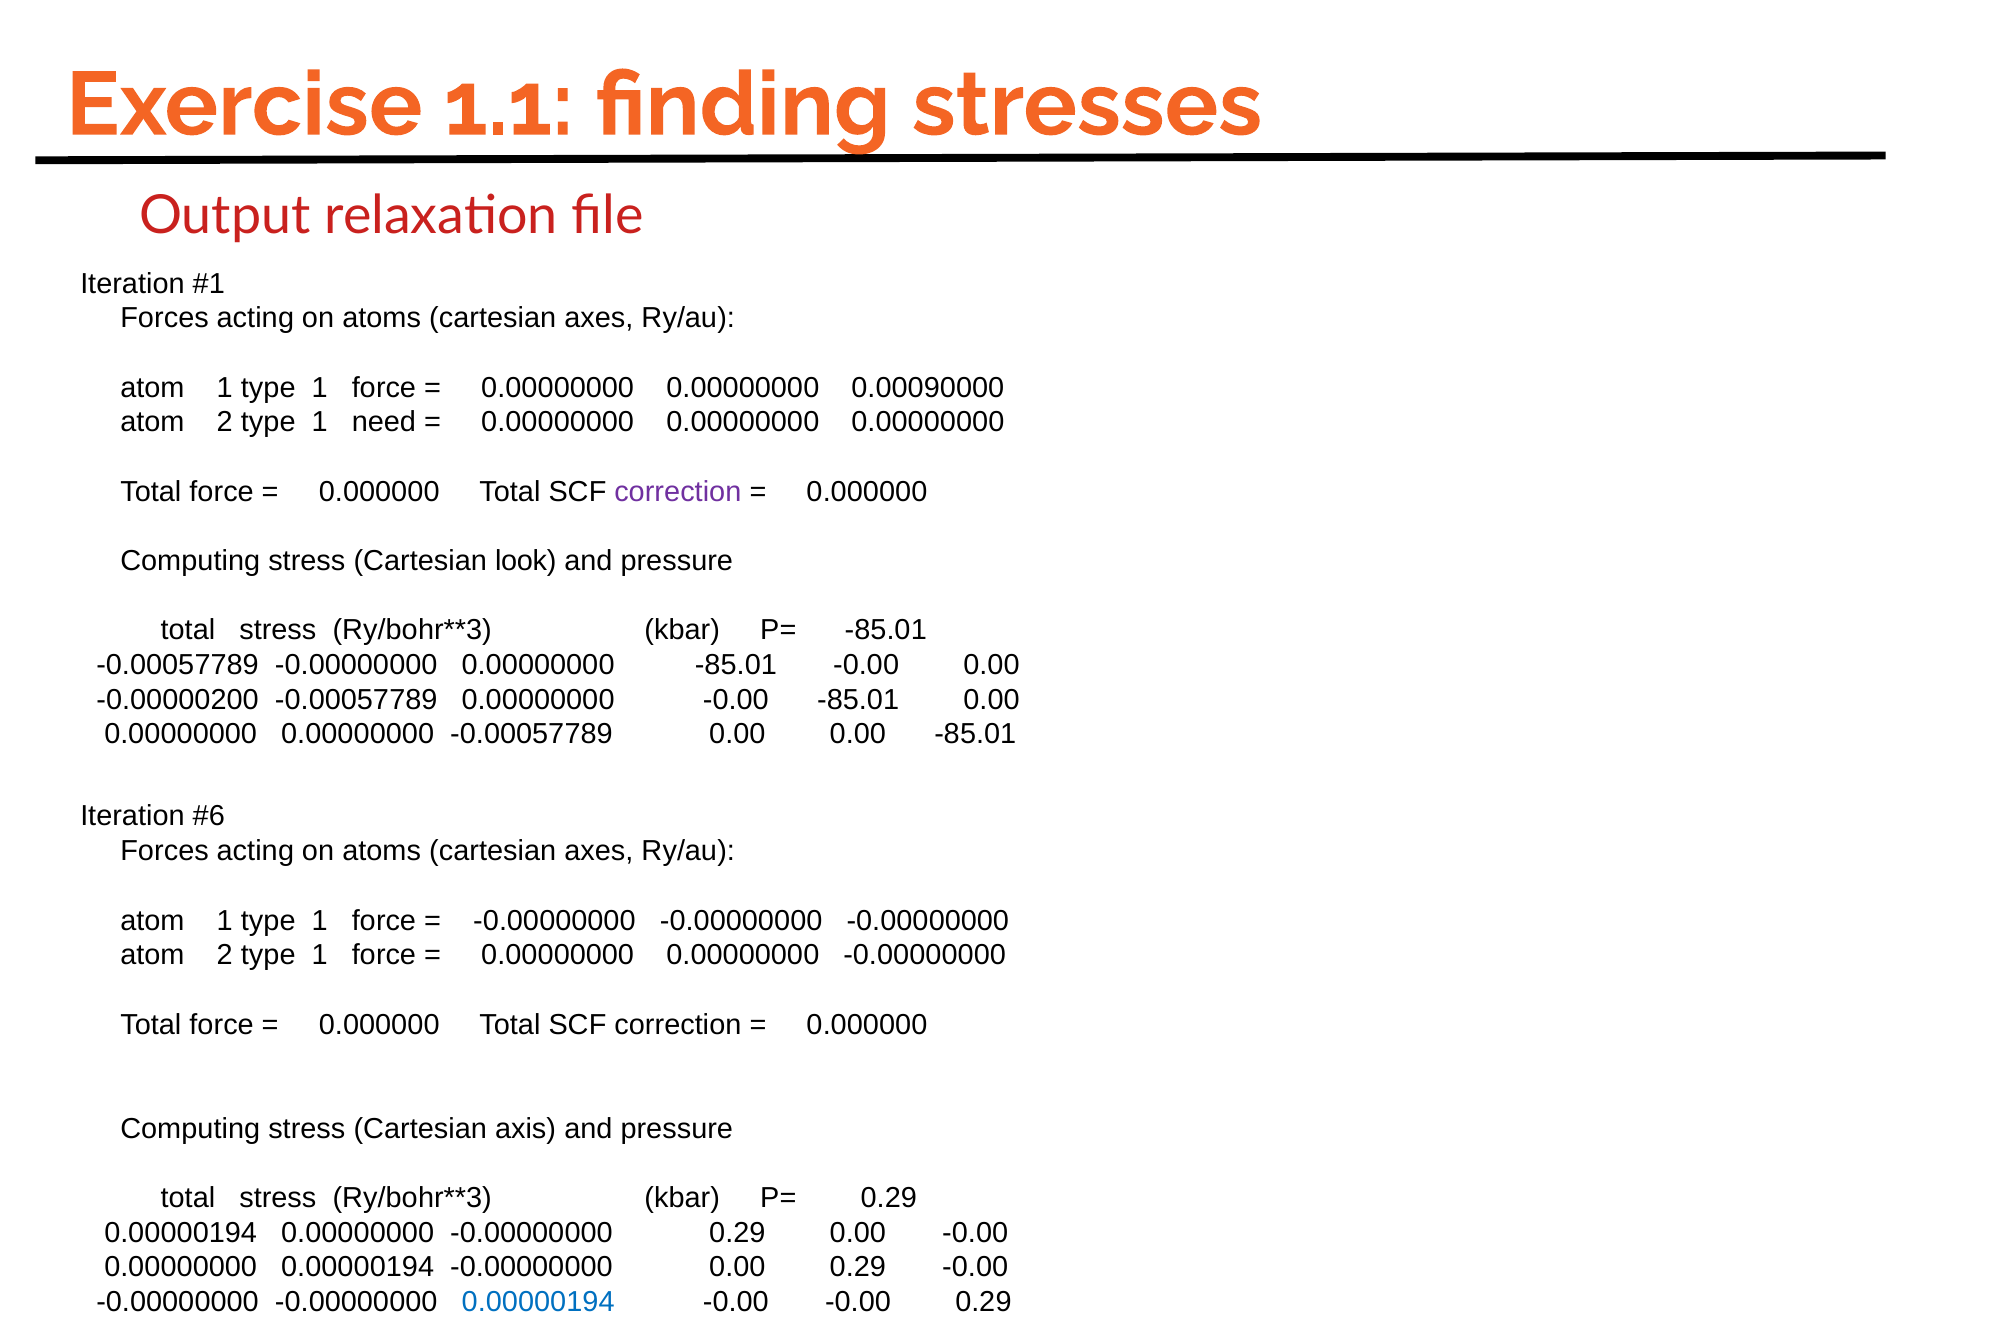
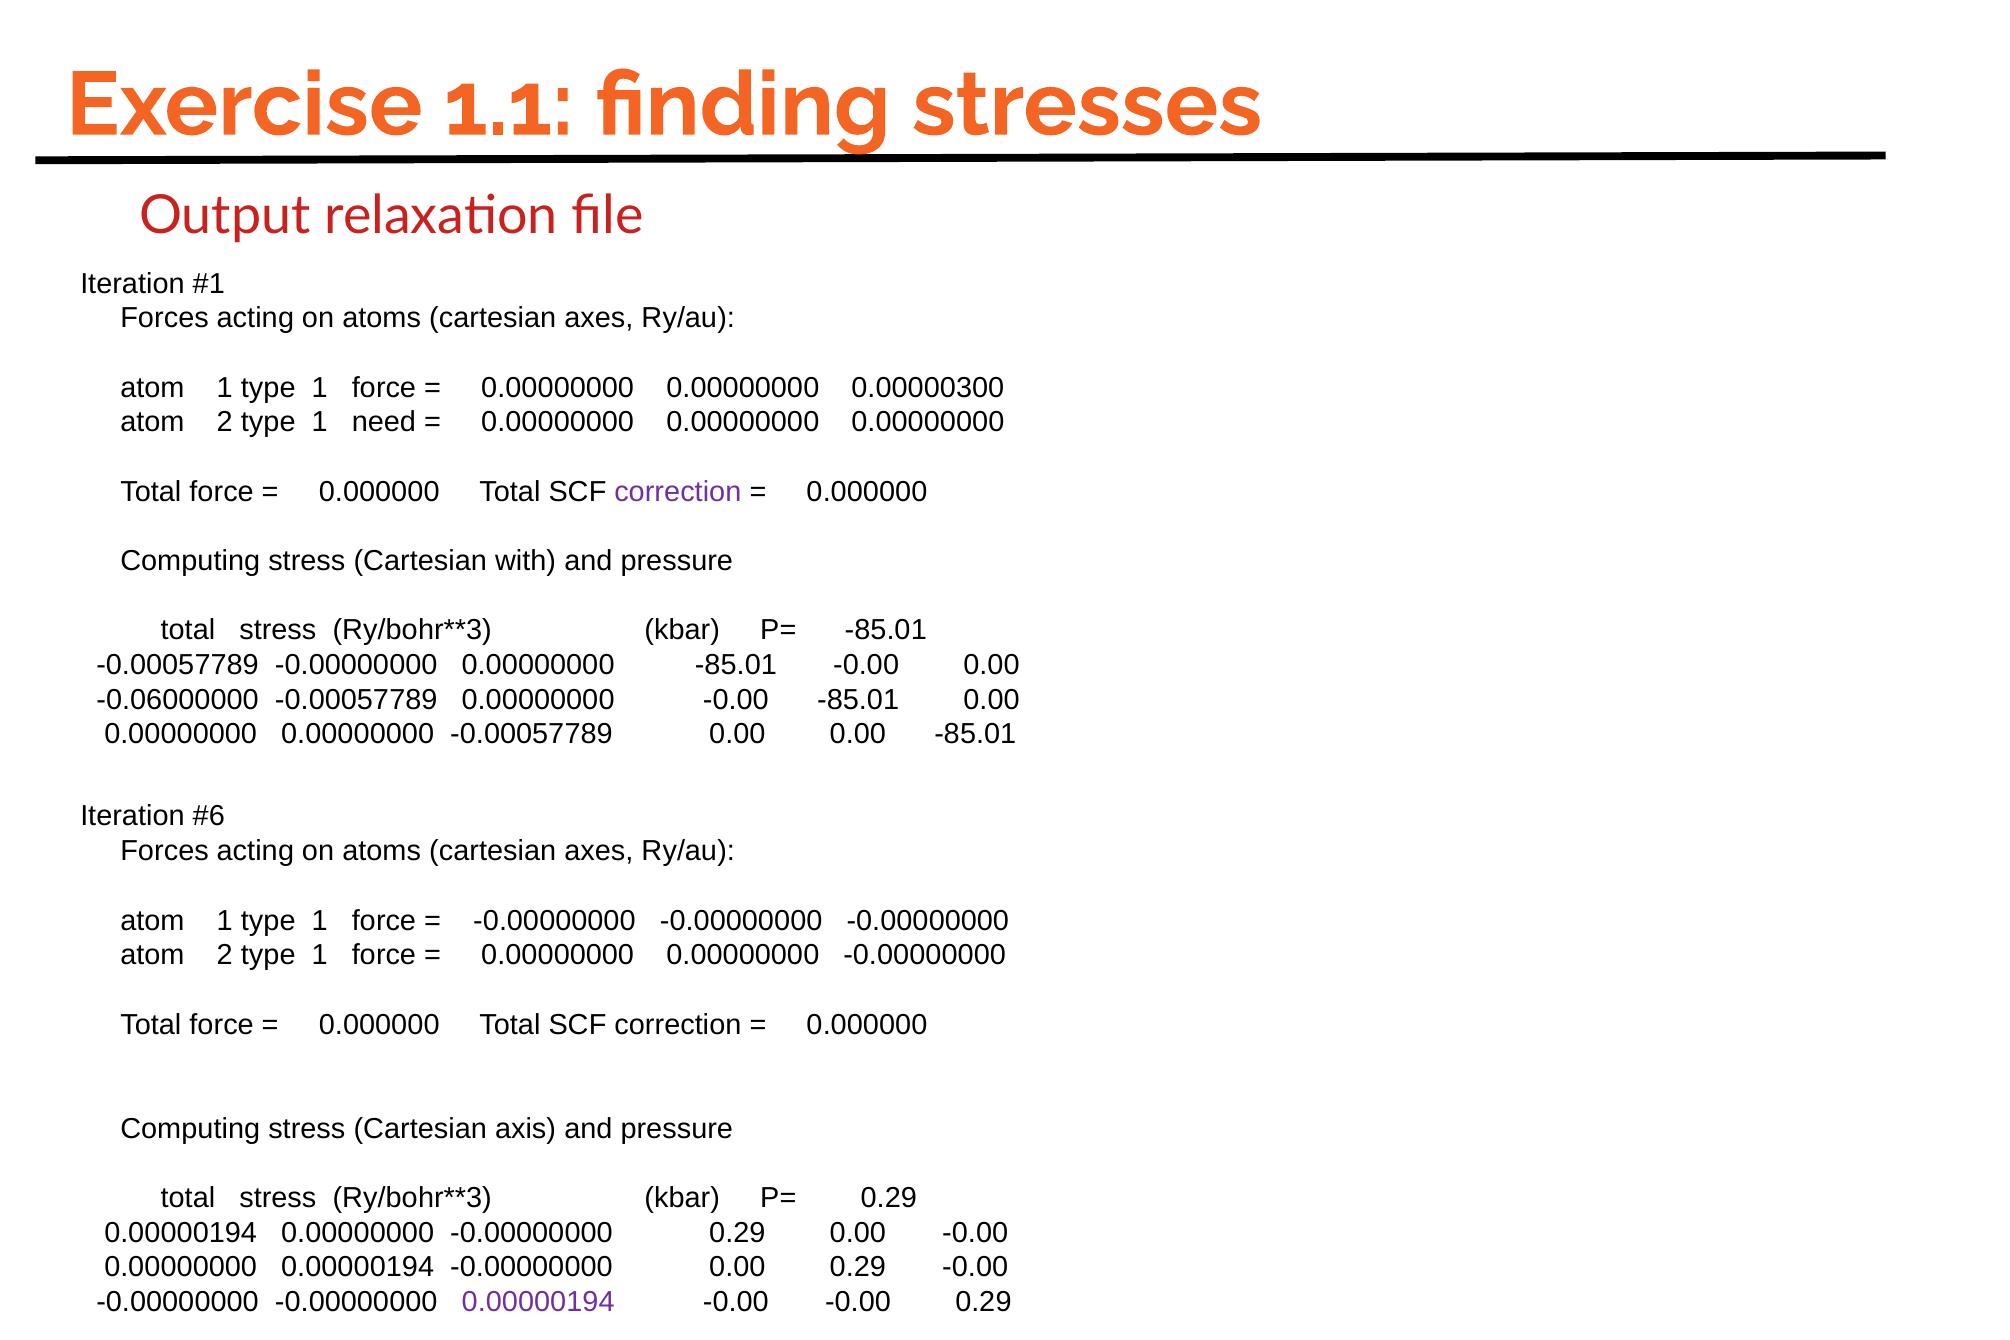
0.00090000: 0.00090000 -> 0.00000300 (928, 388)
look: look -> with (526, 561)
-0.00000200: -0.00000200 -> -0.06000000 (178, 700)
0.00000194 colour: blue -> purple (538, 1302)
